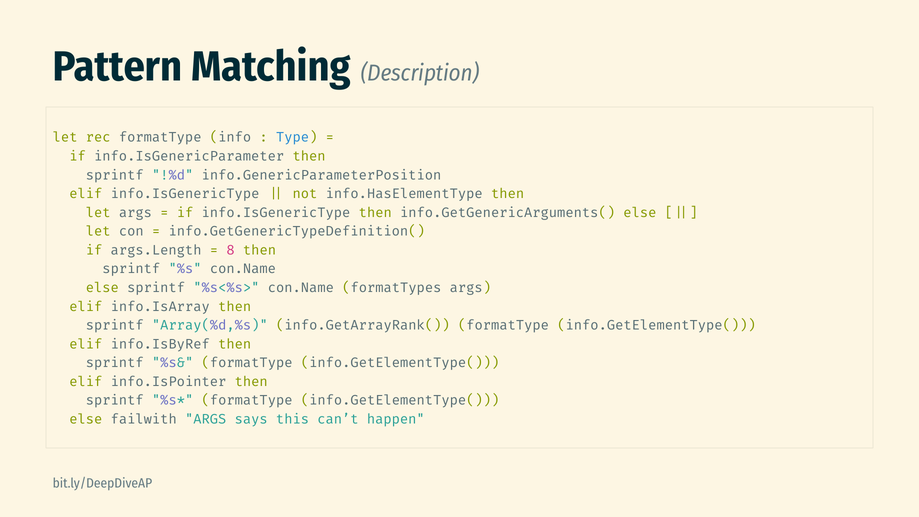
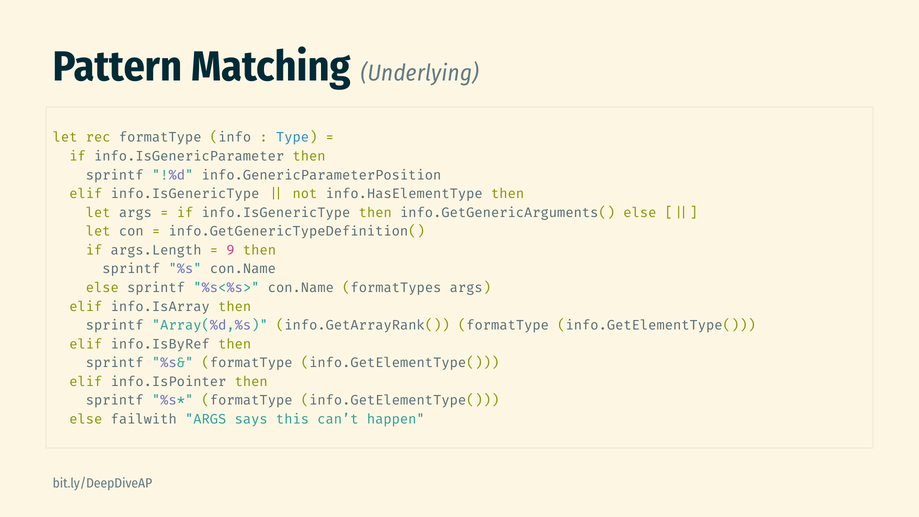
Description: Description -> Underlying (420, 73)
8: 8 -> 9 (231, 250)
